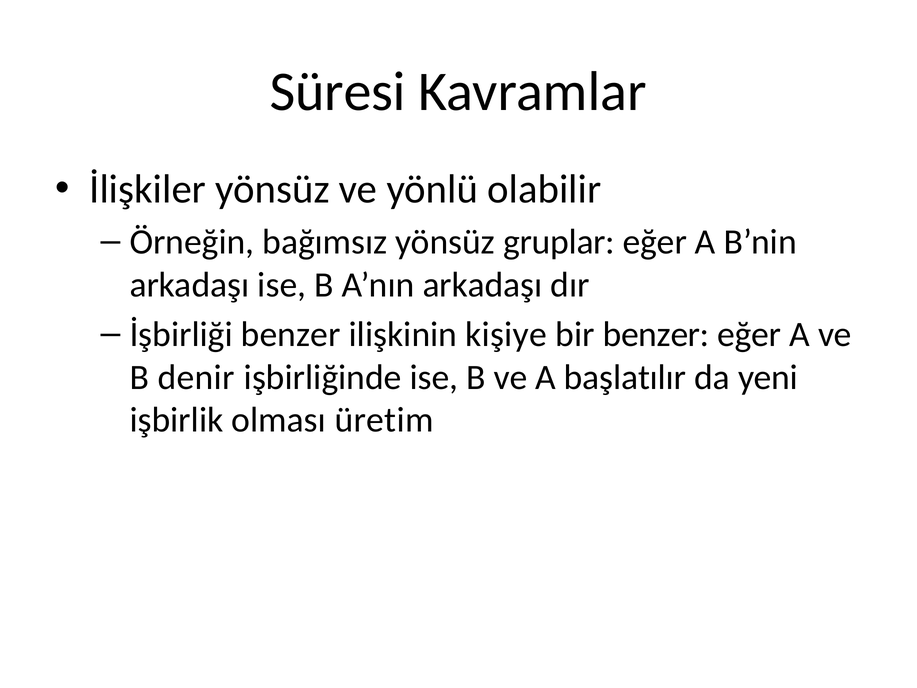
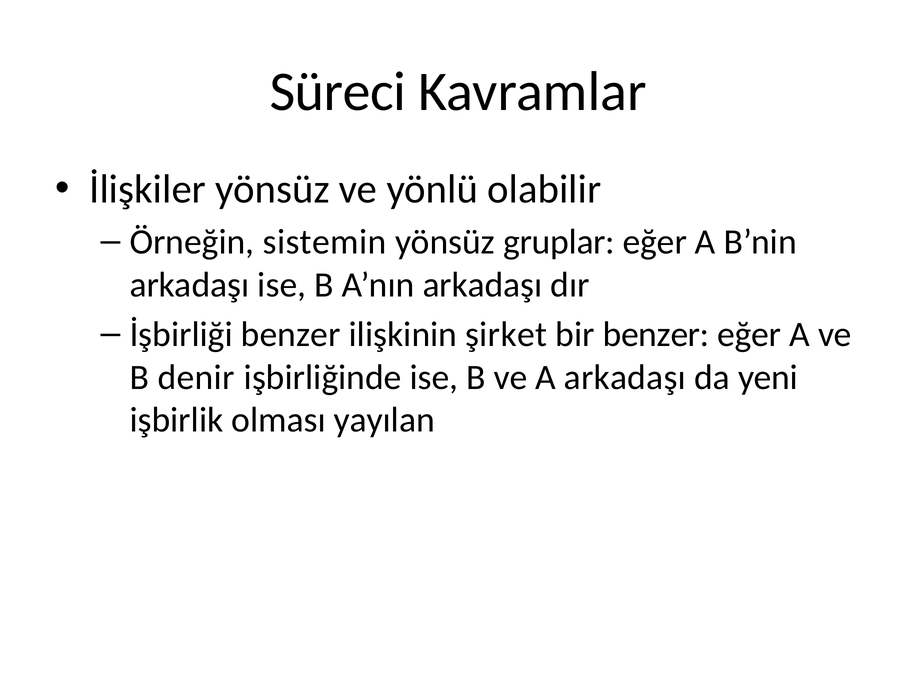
Süresi: Süresi -> Süreci (338, 92)
bağımsız: bağımsız -> sistemin (325, 242)
kişiye: kişiye -> şirket (506, 335)
A başlatılır: başlatılır -> arkadaşı (625, 377)
üretim: üretim -> yayılan (384, 420)
